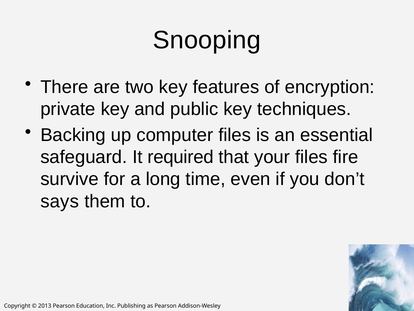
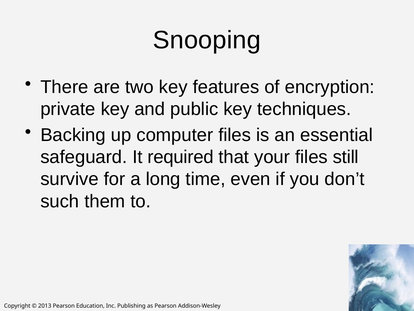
fire: fire -> still (346, 157)
says: says -> such (60, 201)
